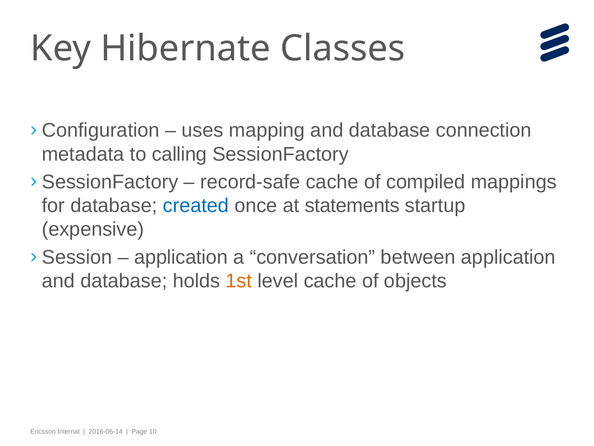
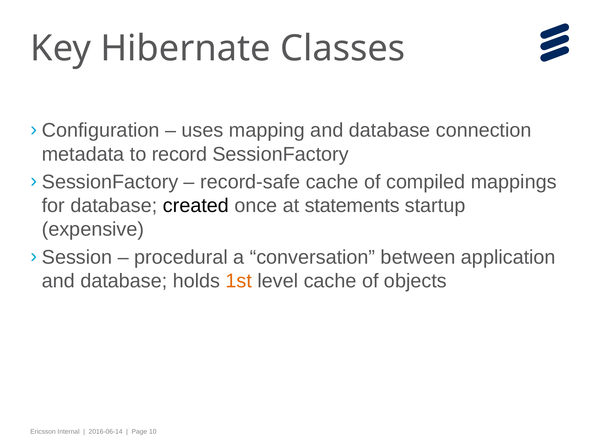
calling: calling -> record (179, 154)
created colour: blue -> black (196, 205)
application: application -> procedural (181, 257)
